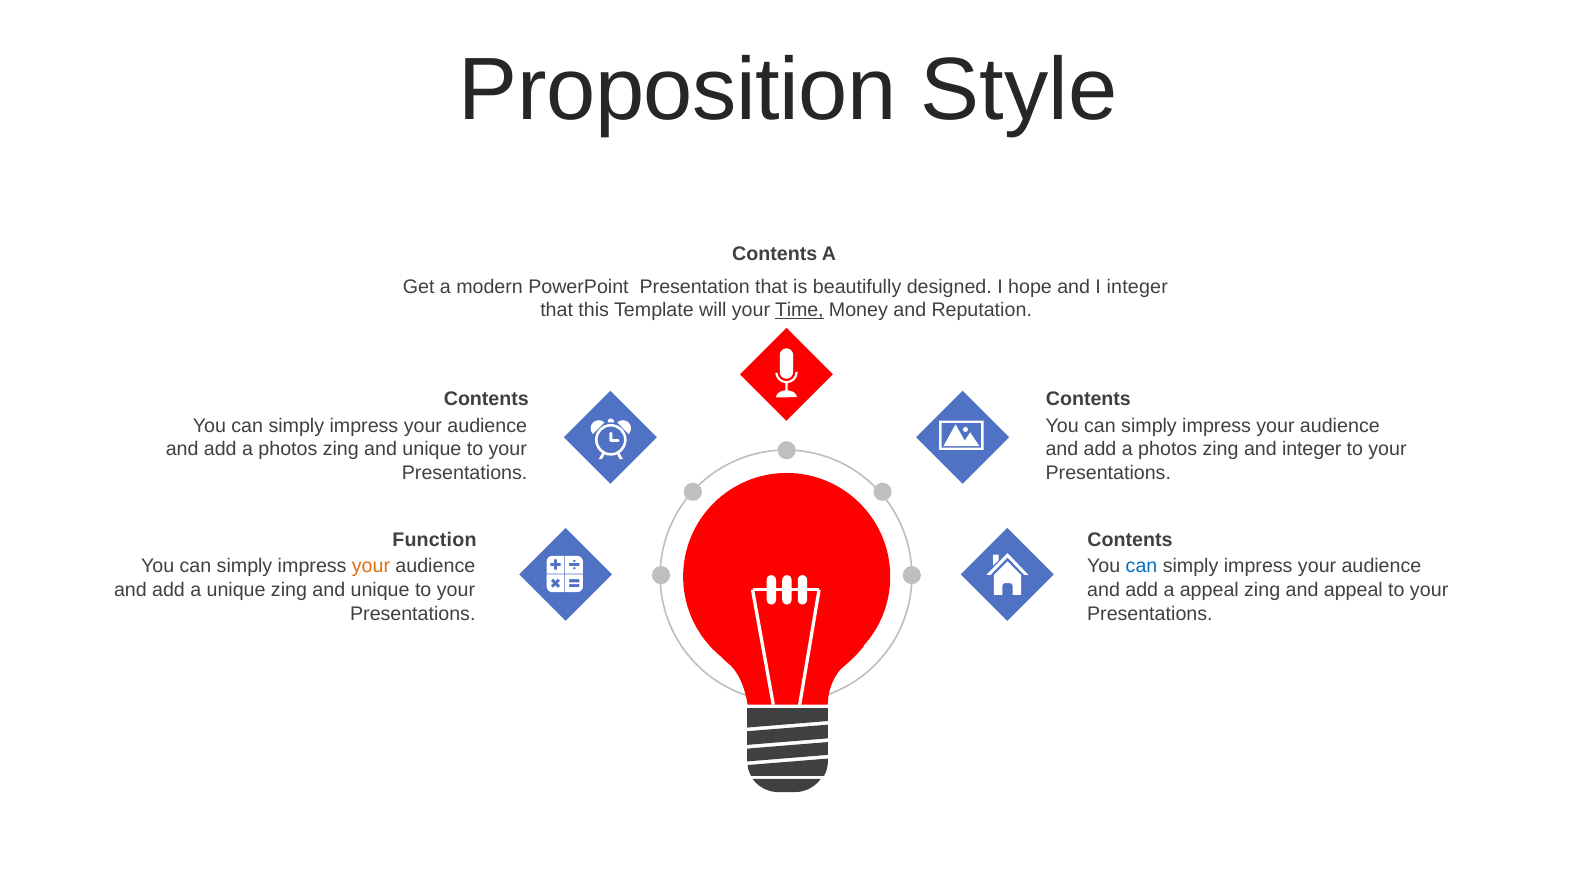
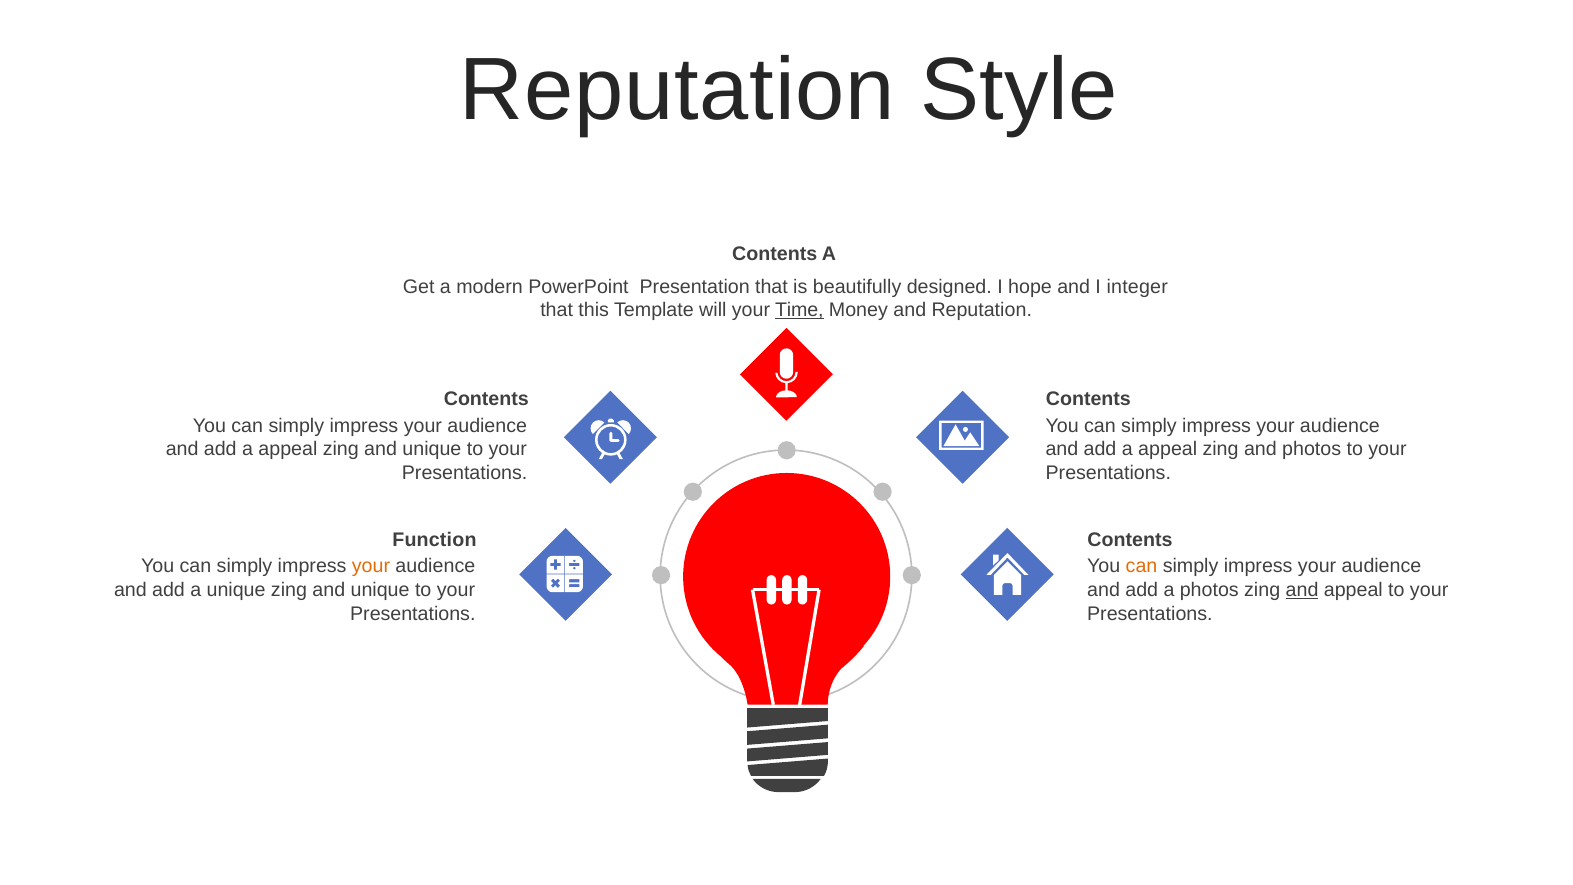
Proposition: Proposition -> Reputation (677, 90)
photos: photos -> appeal (288, 449)
photos: photos -> appeal (1168, 449)
and integer: integer -> photos (1312, 449)
can colour: blue -> orange (1142, 566)
a appeal: appeal -> photos (1209, 590)
and underline: none -> present (1302, 590)
